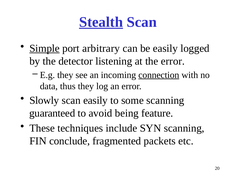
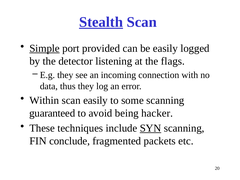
arbitrary: arbitrary -> provided (101, 48)
the error: error -> flags (173, 61)
connection underline: present -> none (159, 75)
Slowly: Slowly -> Within (44, 100)
feature: feature -> hacker (157, 113)
SYN underline: none -> present (151, 128)
